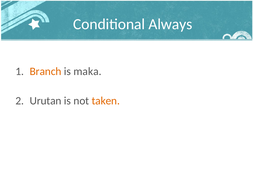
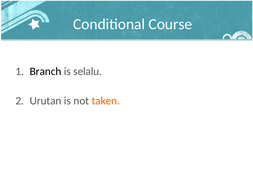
Always: Always -> Course (170, 24)
Branch colour: orange -> black (46, 71)
maka: maka -> selalu (88, 71)
